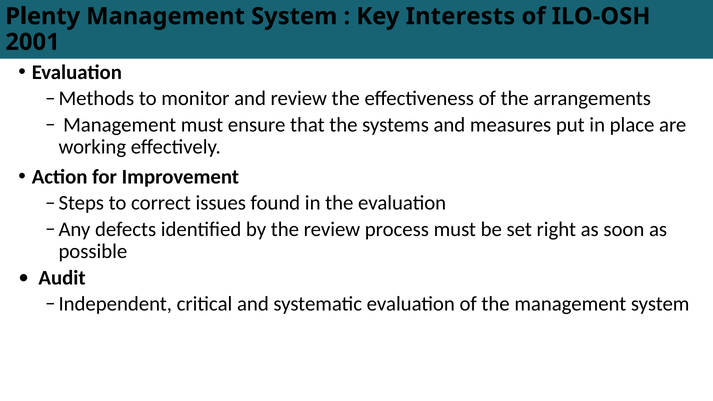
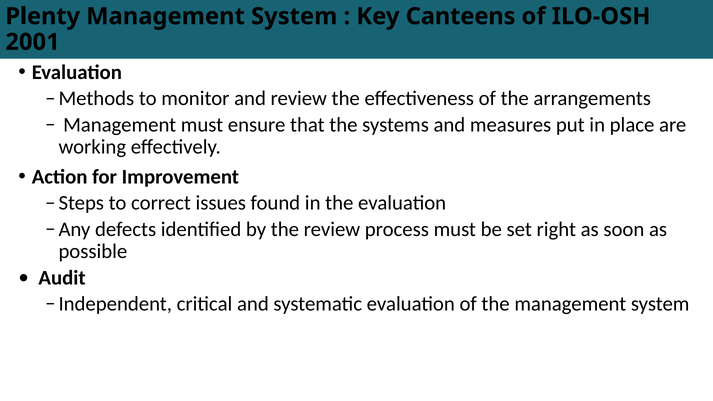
Interests: Interests -> Canteens (461, 16)
